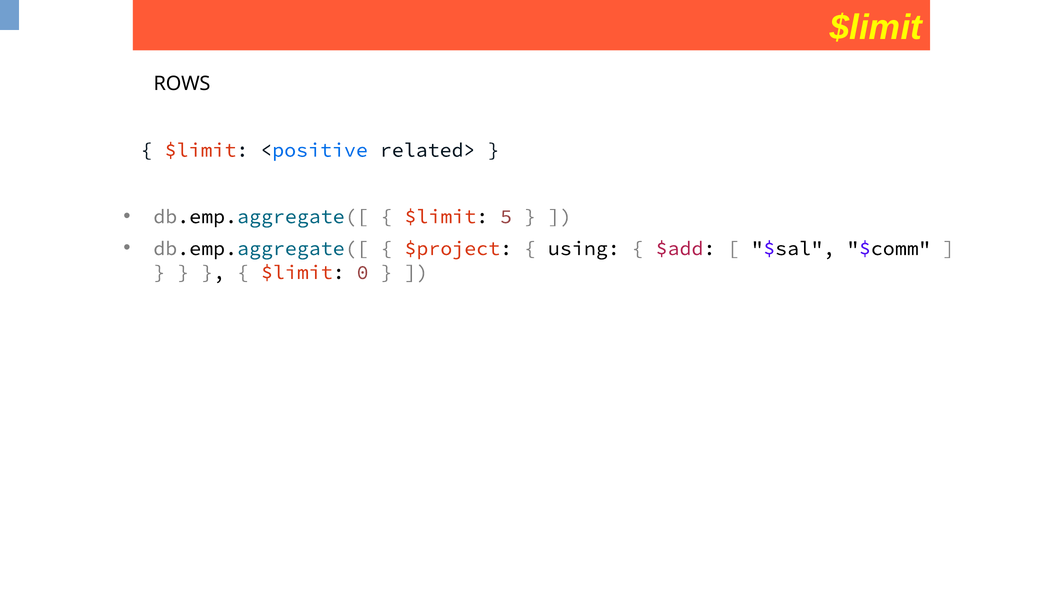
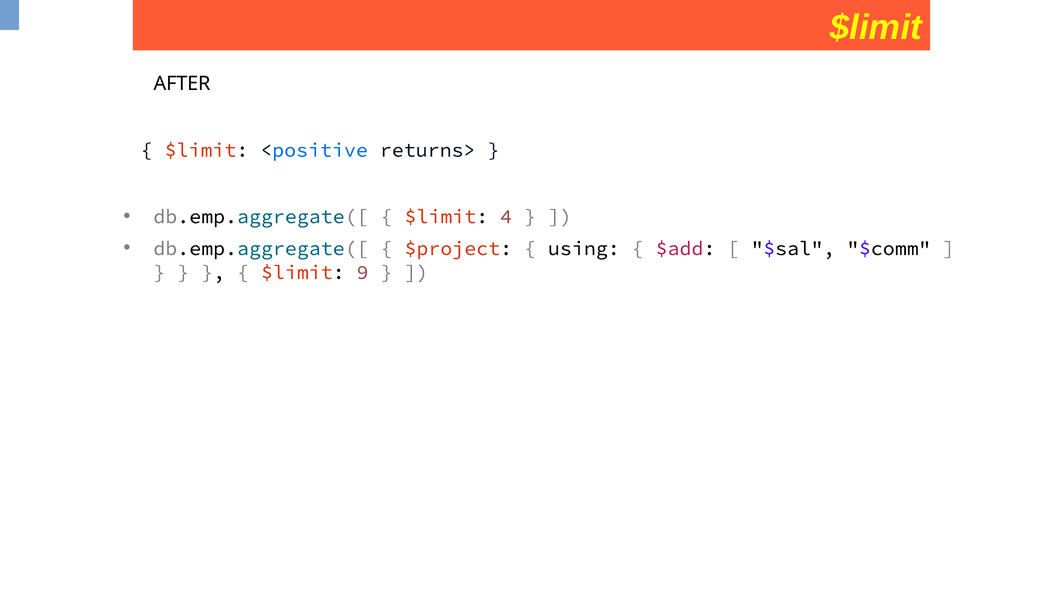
ROWS: ROWS -> AFTER (182, 84)
related>: related> -> returns> (428, 150)
5: 5 -> 4 (506, 217)
0: 0 -> 9 (363, 272)
